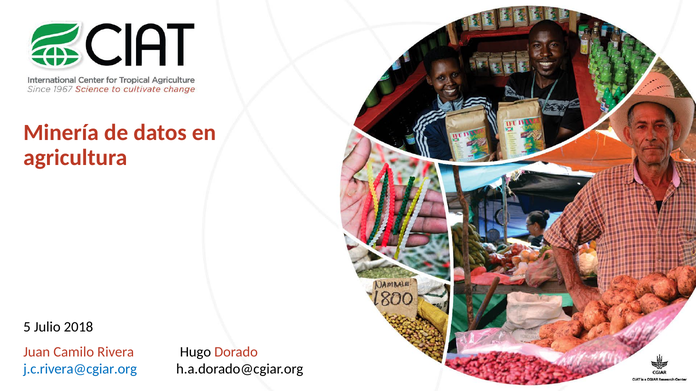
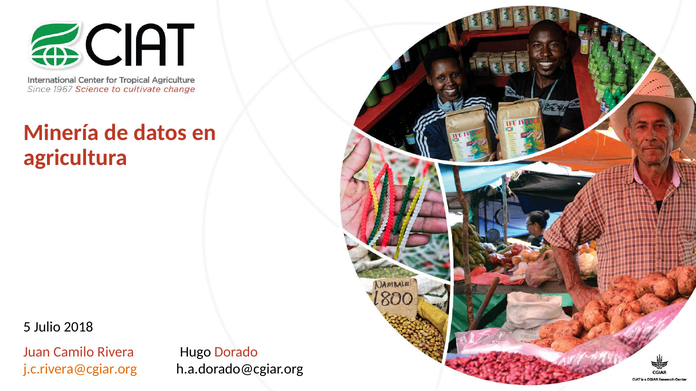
j.c.rivera@cgiar.org colour: blue -> orange (80, 369)
